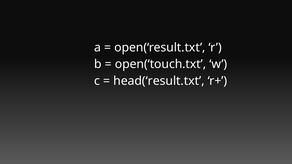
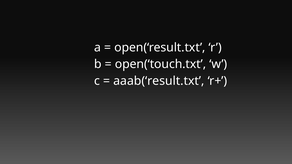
head(‘result.txt: head(‘result.txt -> aaab(‘result.txt (159, 81)
